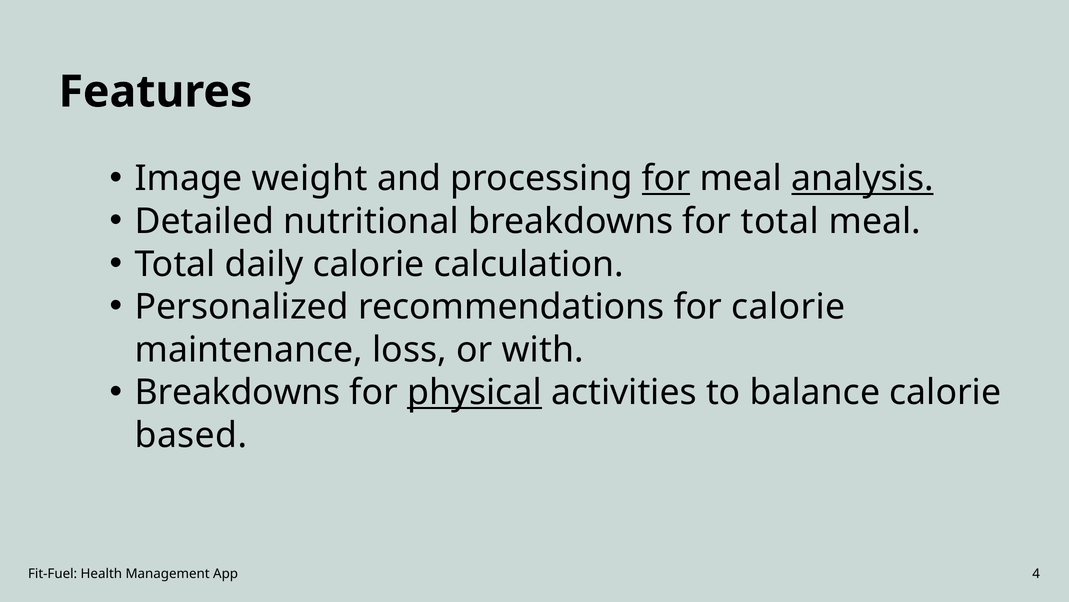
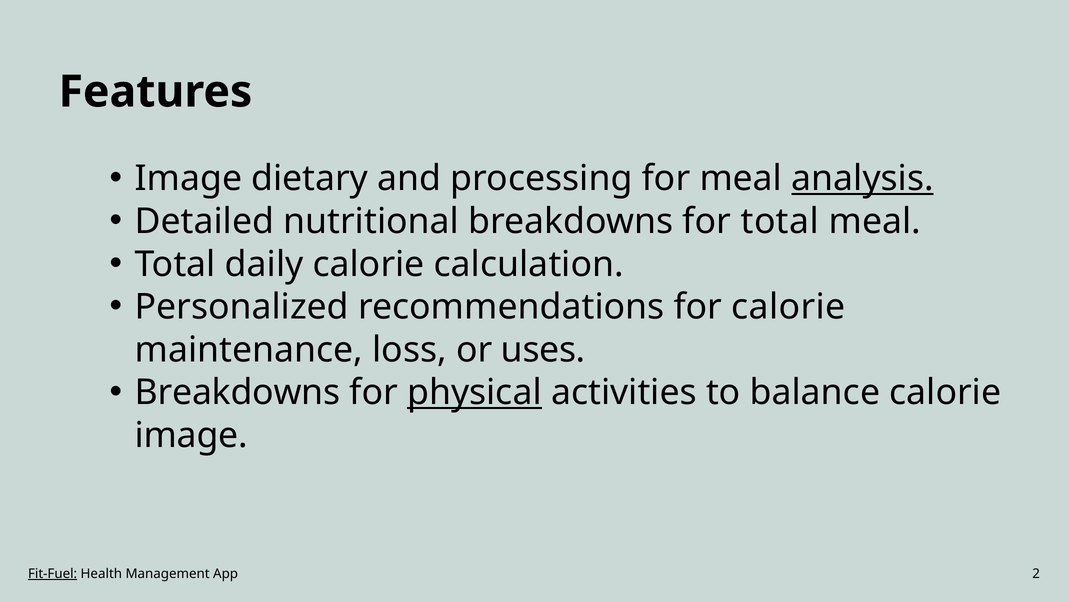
weight: weight -> dietary (310, 178)
for underline: present -> none (666, 178)
with: with -> uses (543, 349)
based: based -> image (191, 435)
Fit-Fuel underline: none -> present (53, 573)
4: 4 -> 2 (1036, 573)
